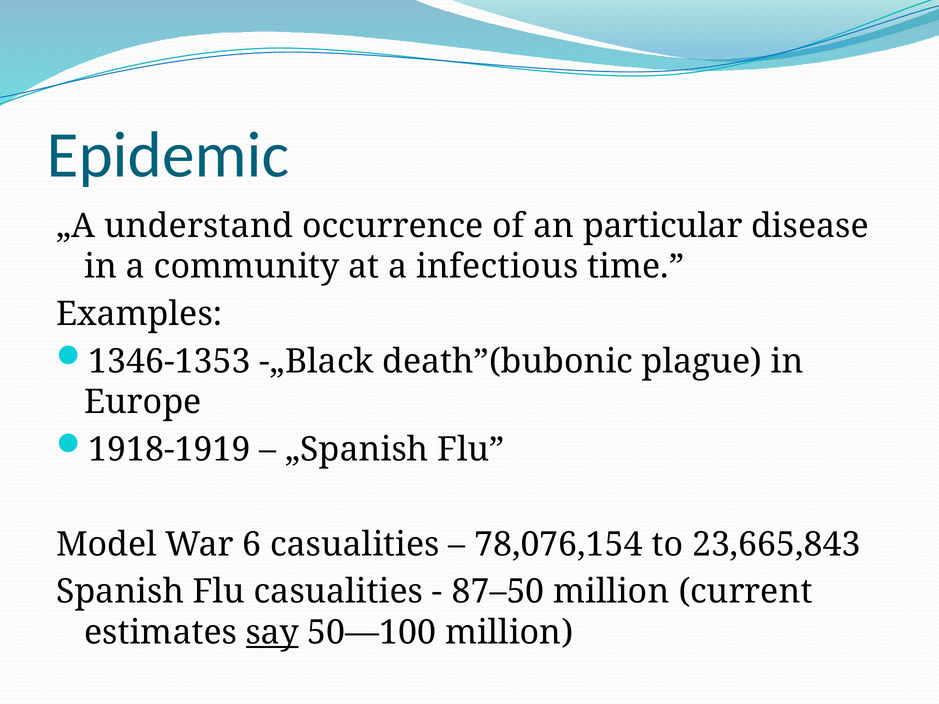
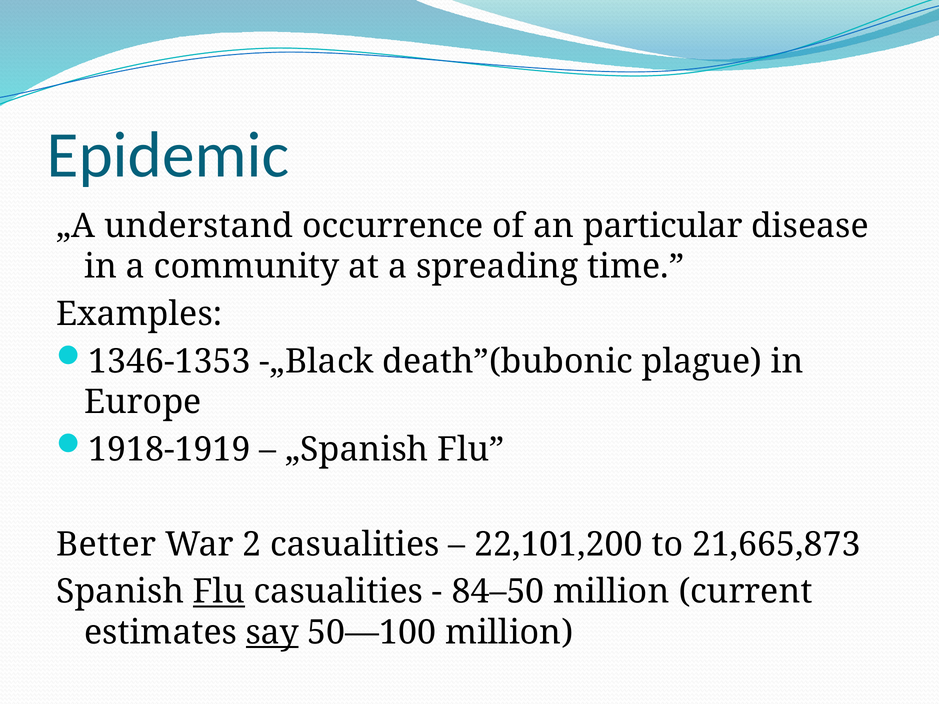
infectious: infectious -> spreading (497, 267)
Model: Model -> Better (106, 545)
6: 6 -> 2 (252, 545)
78,076,154: 78,076,154 -> 22,101,200 (558, 545)
23,665,843: 23,665,843 -> 21,665,873 (776, 545)
Flu underline: none -> present (219, 592)
87–50: 87–50 -> 84–50 (498, 592)
